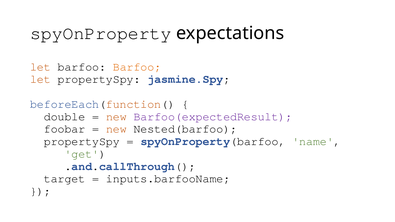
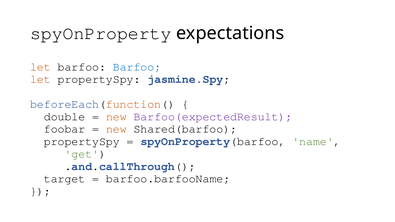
Barfoo colour: orange -> blue (137, 67)
Nested(barfoo: Nested(barfoo -> Shared(barfoo (185, 129)
inputs.barfooName: inputs.barfooName -> barfoo.barfooName (168, 179)
